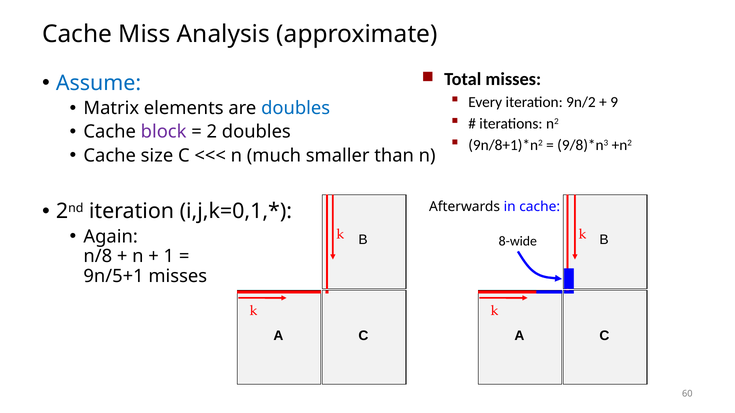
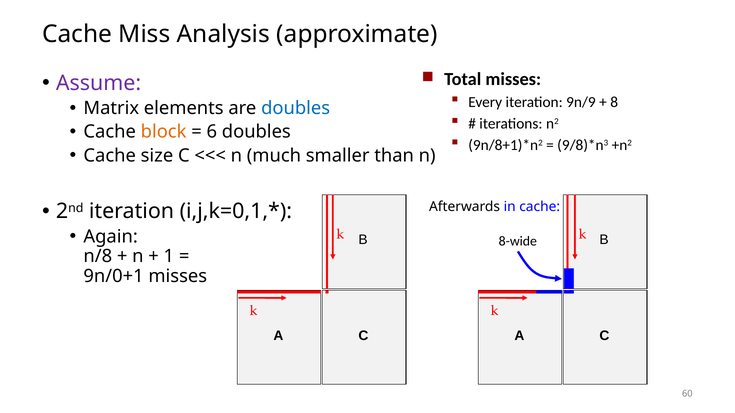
Assume colour: blue -> purple (99, 83)
9n/2: 9n/2 -> 9n/9 (581, 102)
9: 9 -> 8 (614, 102)
block colour: purple -> orange (164, 132)
2: 2 -> 6 (212, 132)
9n/5+1: 9n/5+1 -> 9n/0+1 (114, 277)
